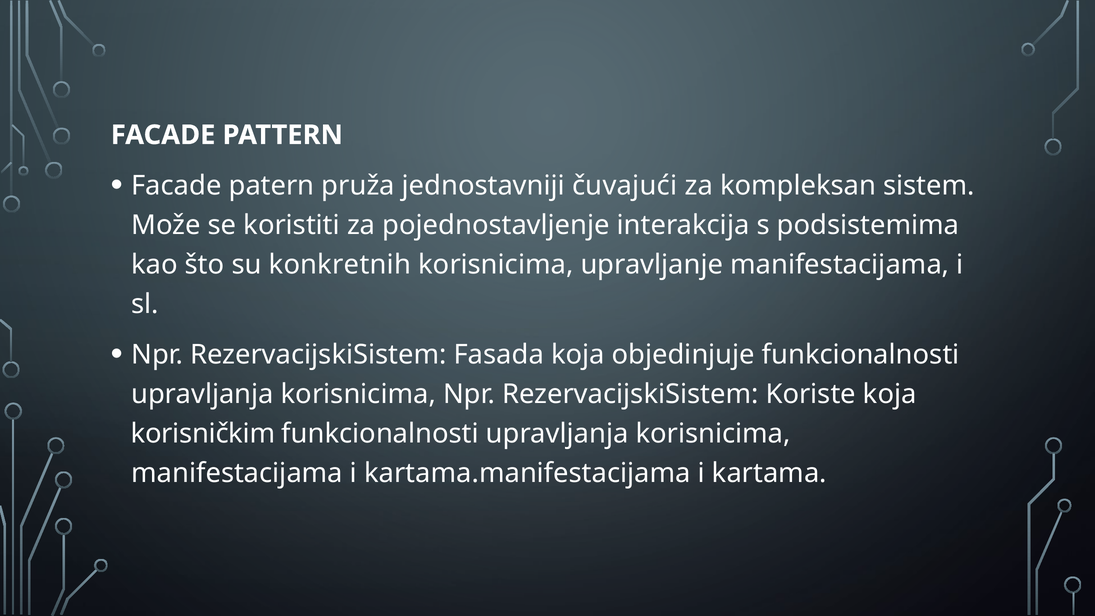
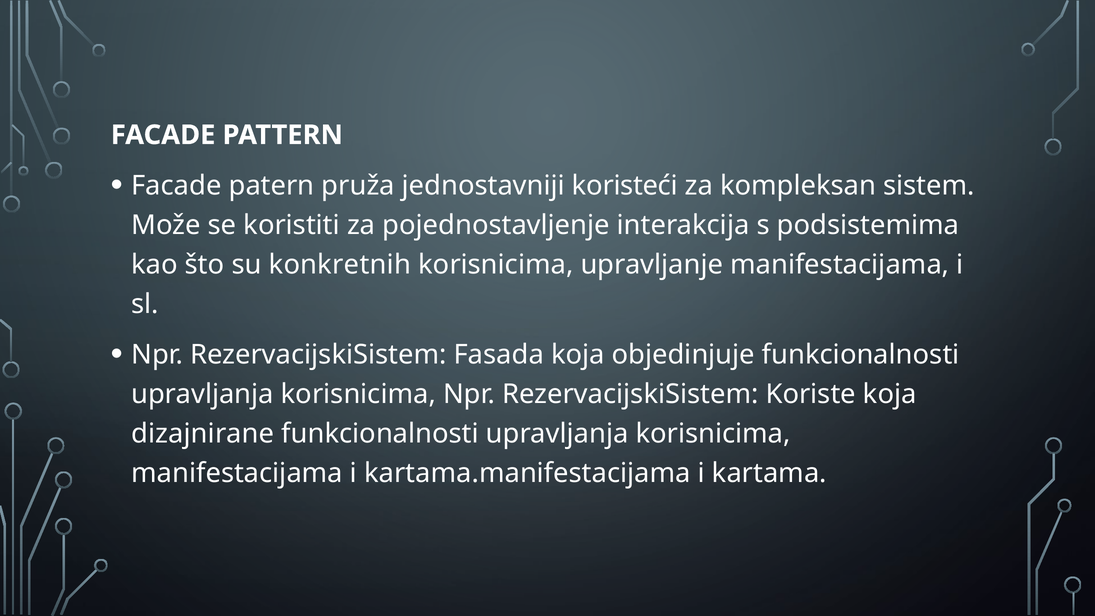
čuvajući: čuvajući -> koristeći (625, 186)
korisničkim: korisničkim -> dizajnirane (203, 434)
